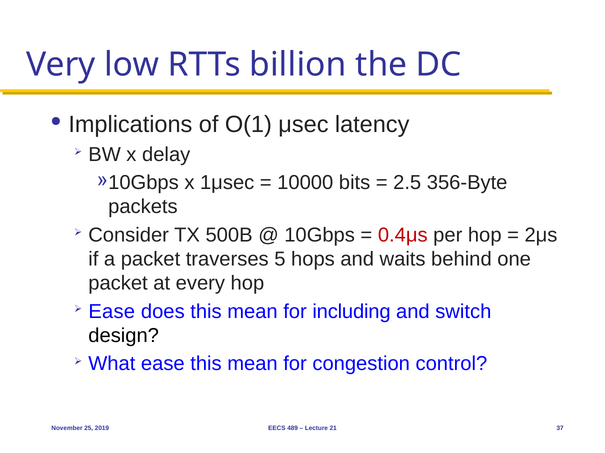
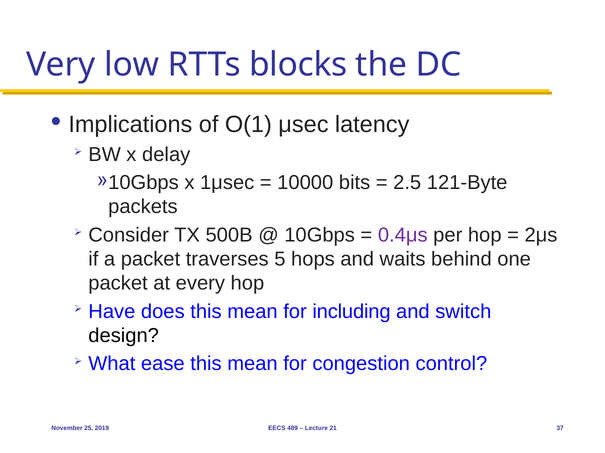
billion: billion -> blocks (298, 65)
356-Byte: 356-Byte -> 121-Byte (467, 183)
0.4μs colour: red -> purple (403, 235)
Ease: Ease -> Have (112, 312)
